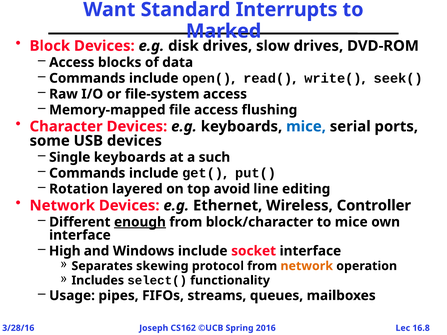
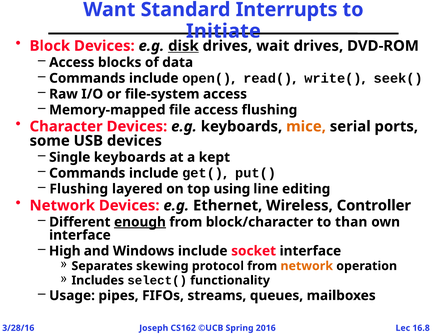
Marked: Marked -> Initiate (223, 31)
disk underline: none -> present (183, 46)
slow: slow -> wait (273, 46)
mice colour: blue -> orange (306, 127)
such: such -> kept (214, 157)
Rotation: Rotation -> Flushing (79, 189)
avoid: avoid -> using (232, 189)
to mice: mice -> than (351, 222)
